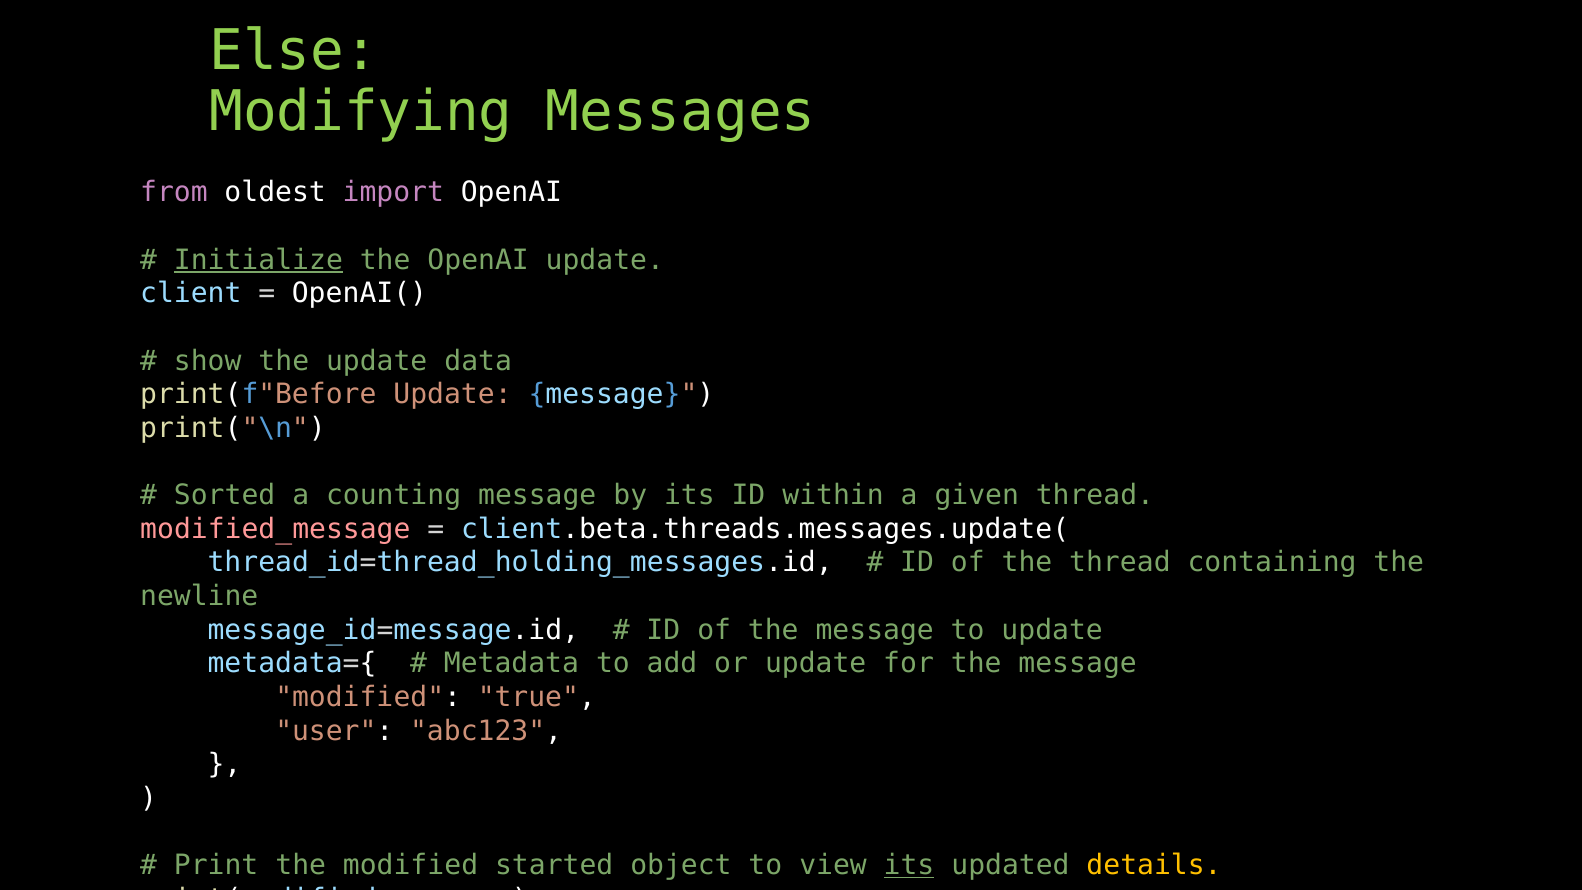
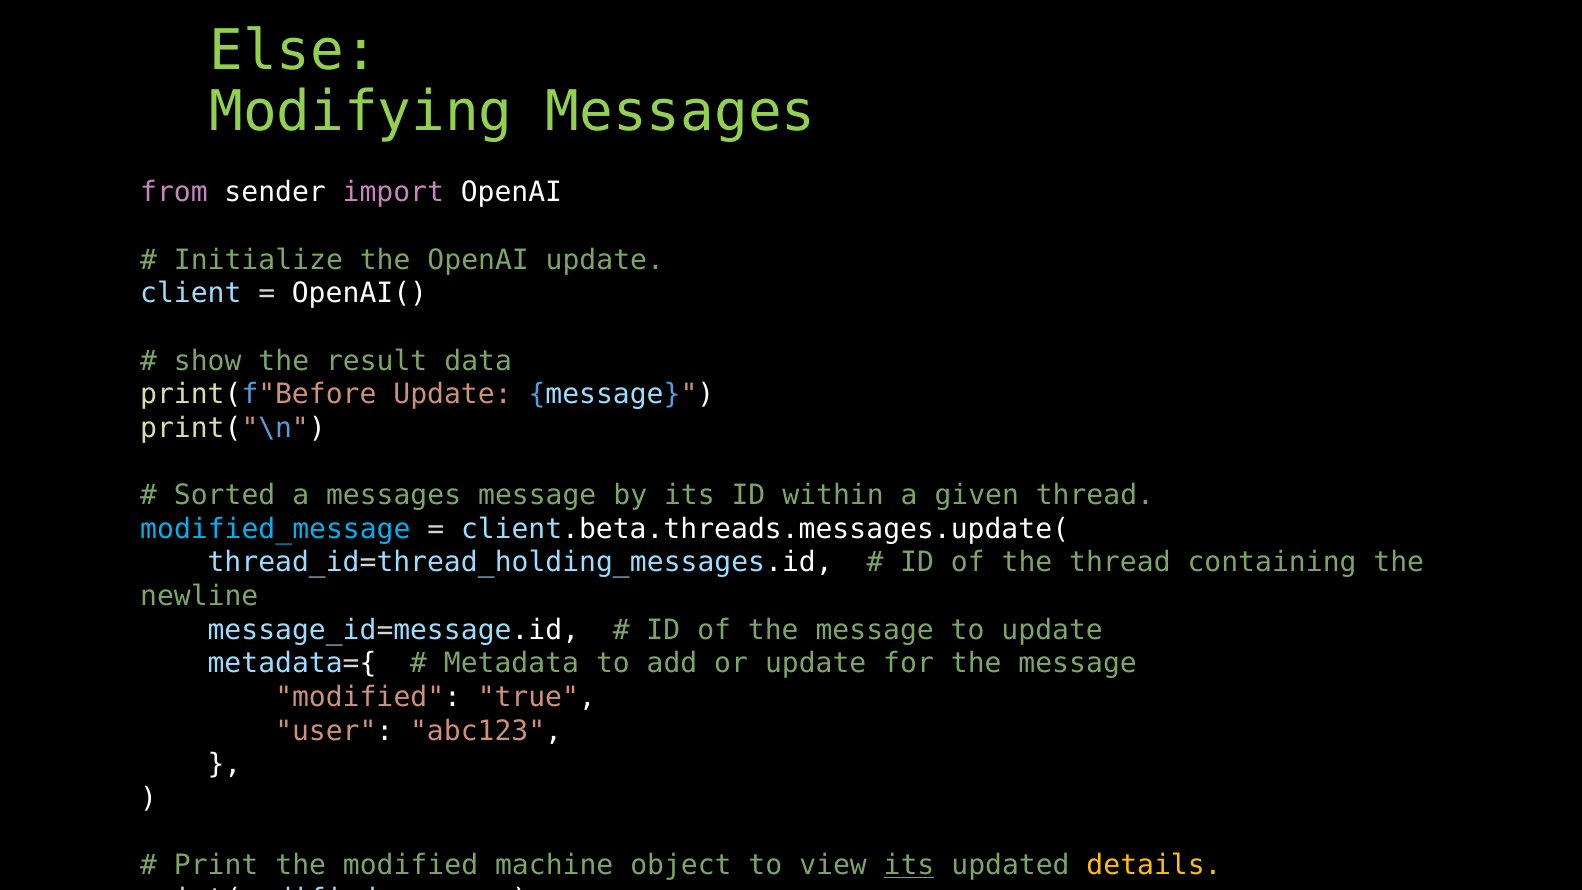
oldest: oldest -> sender (275, 193)
Initialize underline: present -> none (258, 260)
the update: update -> result (377, 361)
a counting: counting -> messages (394, 495)
modified_message colour: pink -> light blue (275, 529)
started: started -> machine (554, 865)
